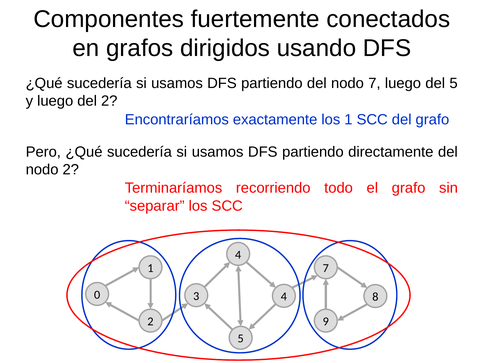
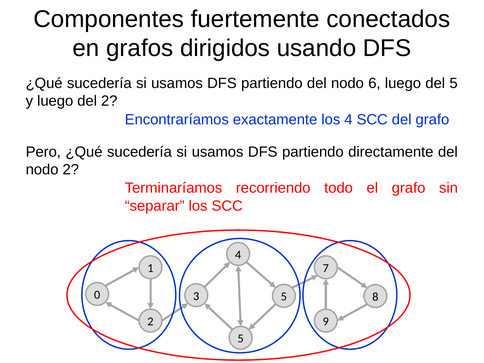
nodo 7: 7 -> 6 (374, 83)
los 1: 1 -> 4 (348, 119)
3 4: 4 -> 5 (284, 297)
